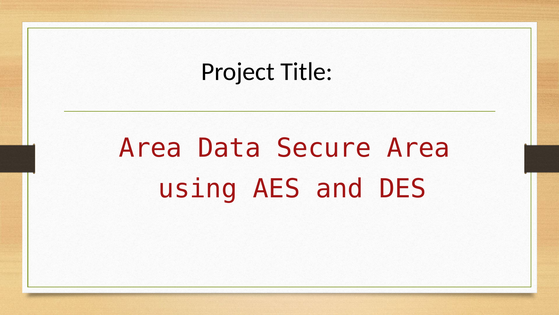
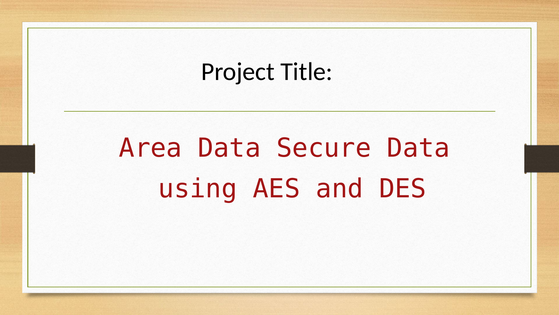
Secure Area: Area -> Data (418, 148)
